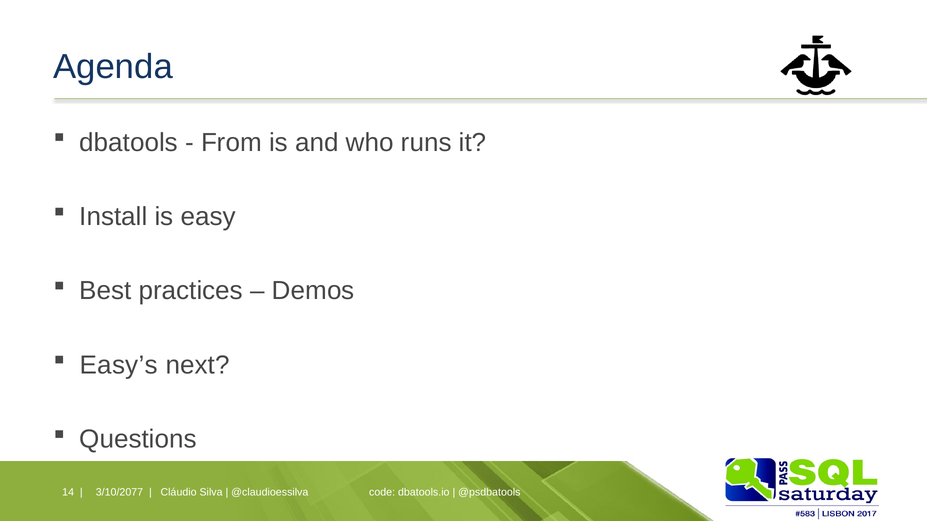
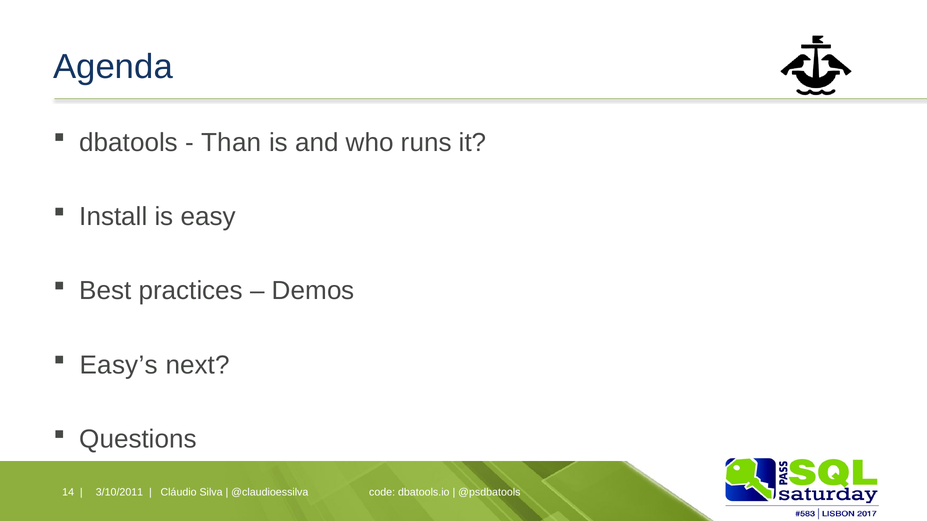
From: From -> Than (231, 143)
3/10/2077: 3/10/2077 -> 3/10/2011 (119, 493)
